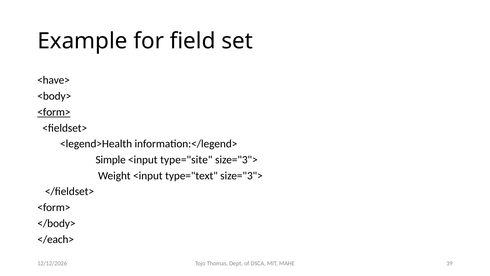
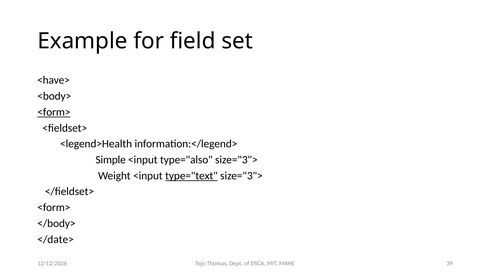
type="site: type="site -> type="also (186, 160)
type="text underline: none -> present (191, 175)
</each>: </each> -> </date> (56, 239)
